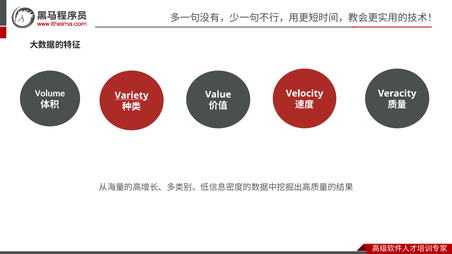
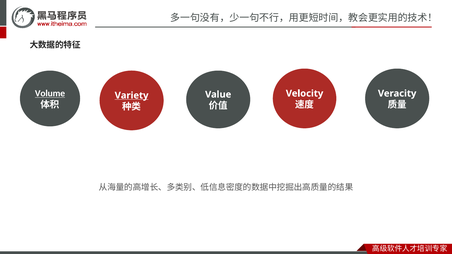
Volume underline: none -> present (50, 94)
